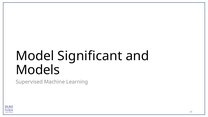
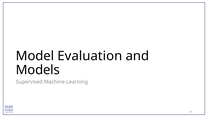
Significant: Significant -> Evaluation (90, 56)
